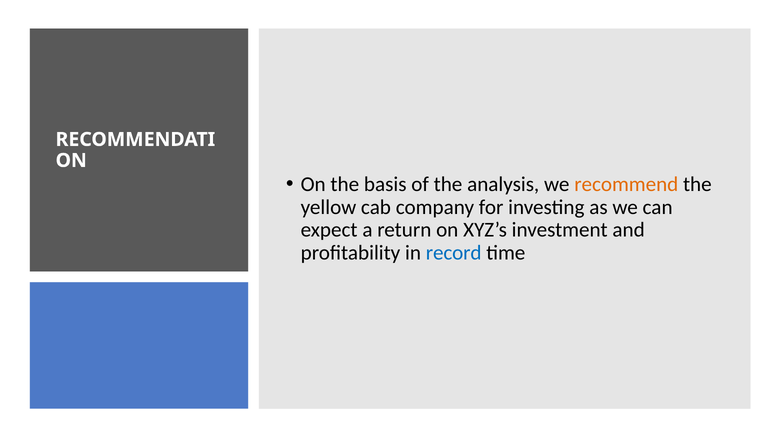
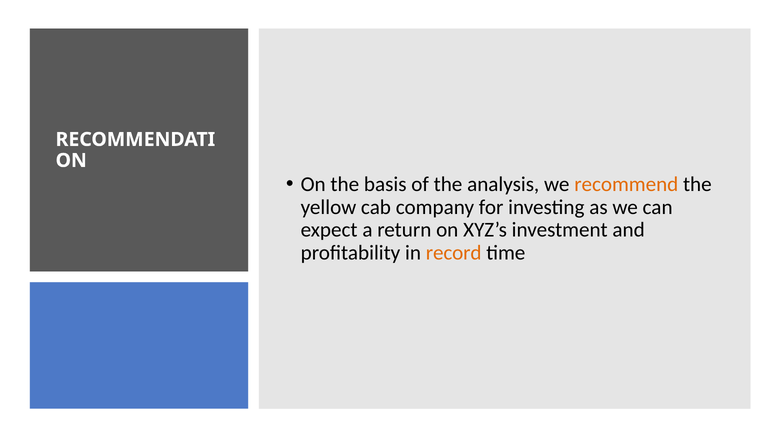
record colour: blue -> orange (454, 253)
